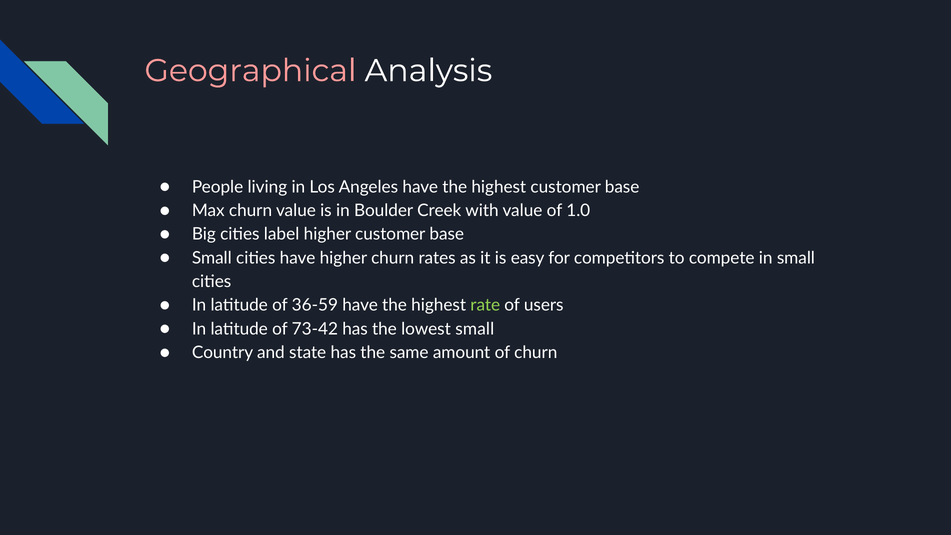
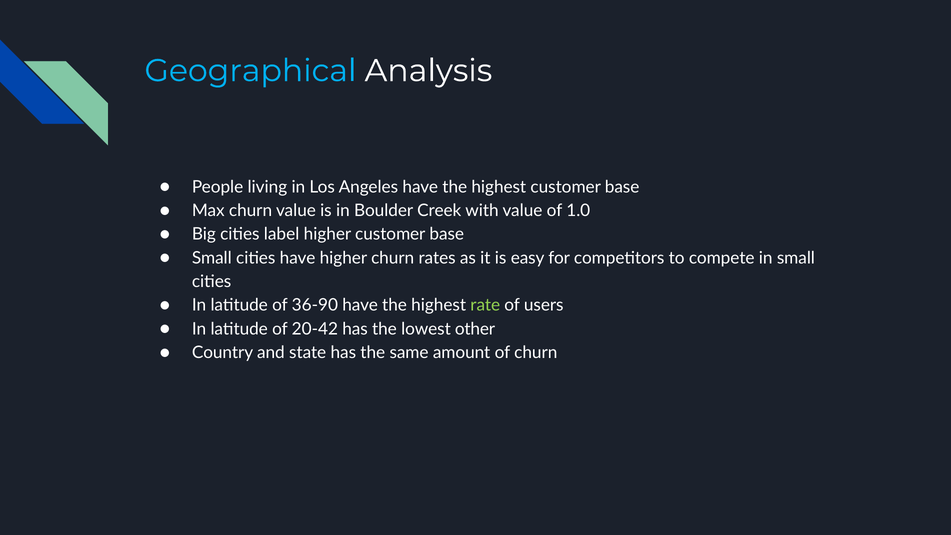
Geographical colour: pink -> light blue (250, 71)
36-59: 36-59 -> 36-90 (315, 305)
73-42: 73-42 -> 20-42 (315, 329)
lowest small: small -> other (475, 329)
